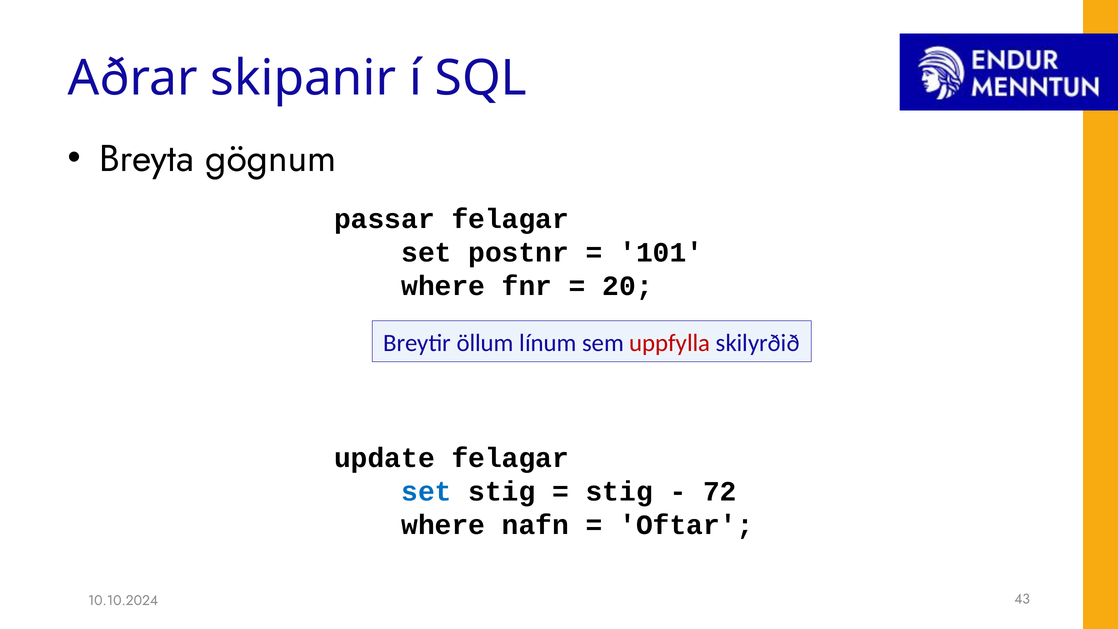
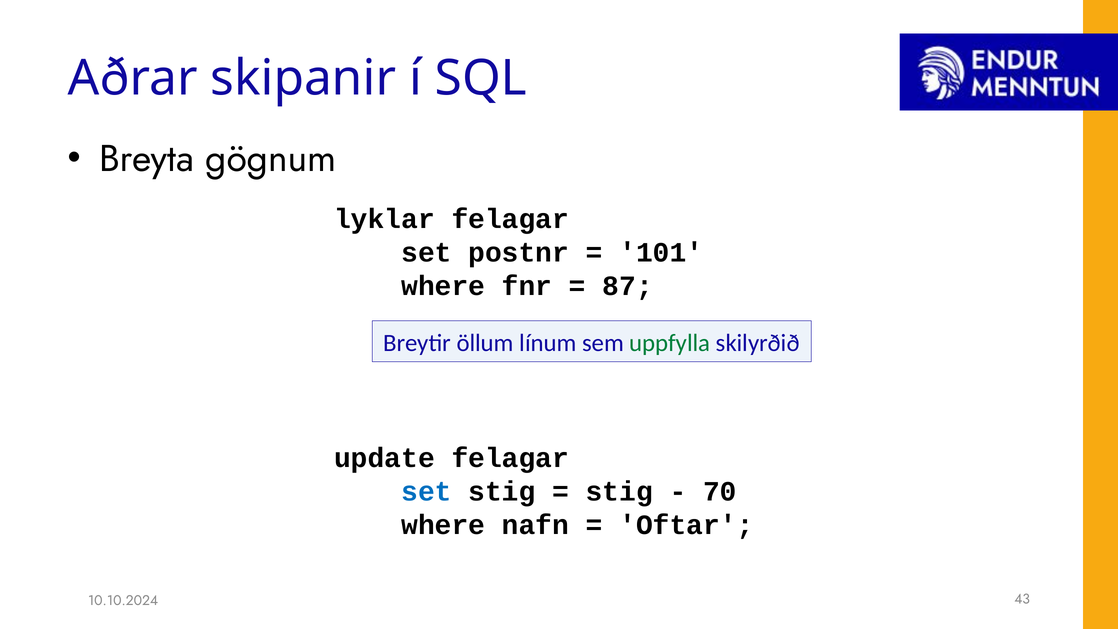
passar: passar -> lyklar (384, 219)
20: 20 -> 87 (628, 286)
uppfylla colour: red -> green (670, 343)
72: 72 -> 70 (720, 491)
